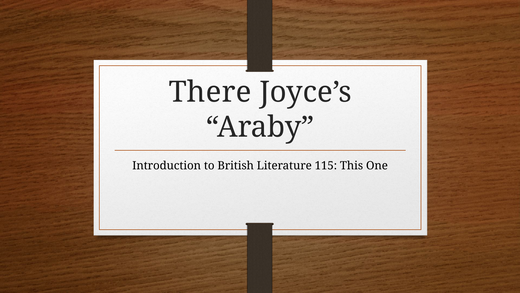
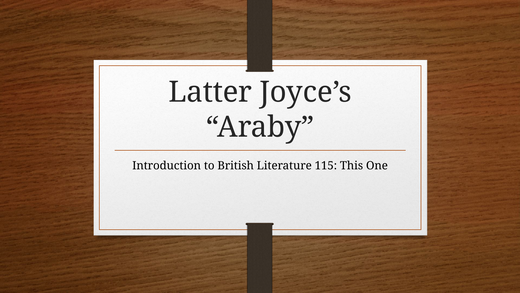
There: There -> Latter (210, 92)
